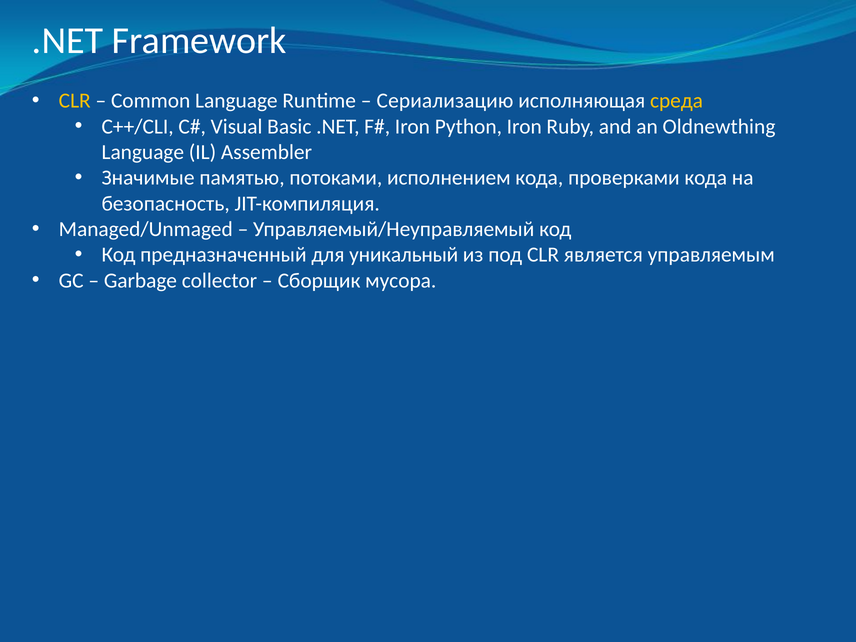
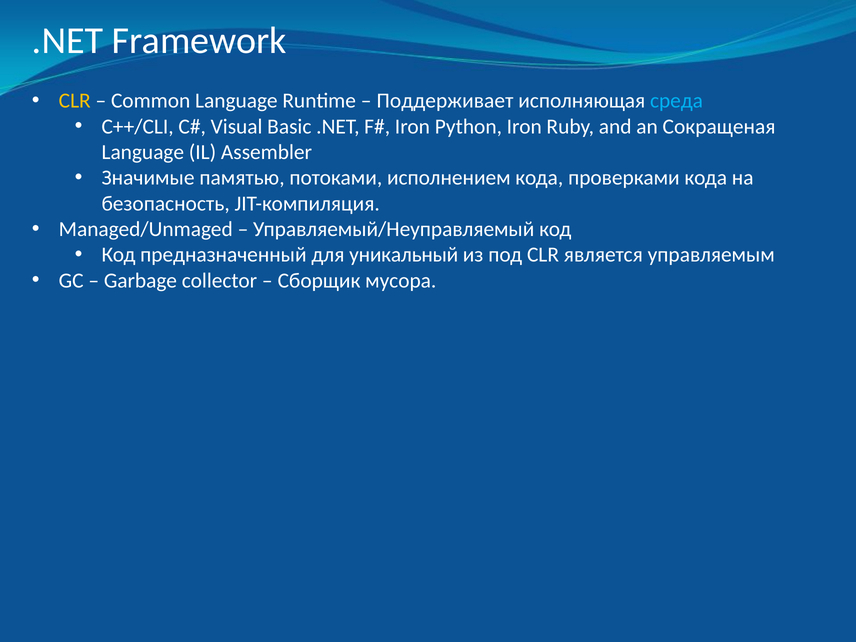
Сериализацию: Сериализацию -> Поддерживает (445, 101)
среда colour: yellow -> light blue (677, 101)
Oldnewthing: Oldnewthing -> Сокращеная (719, 126)
